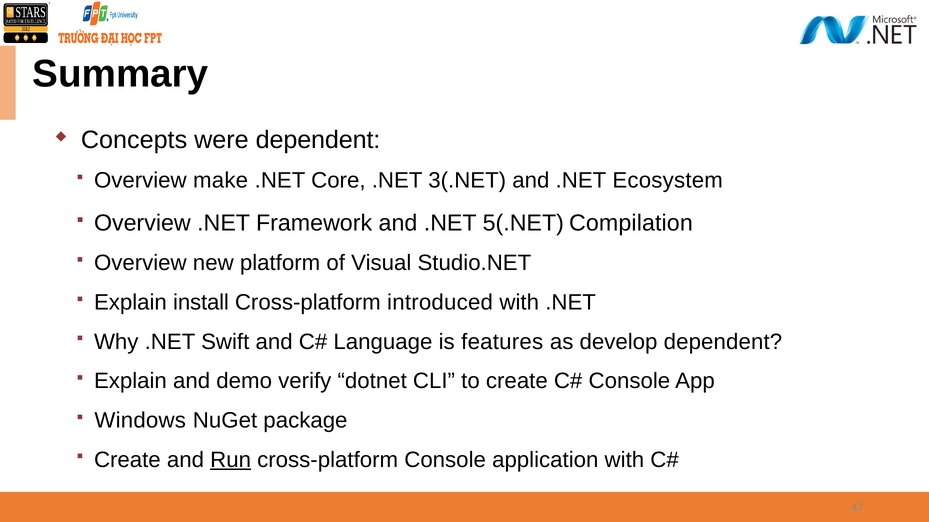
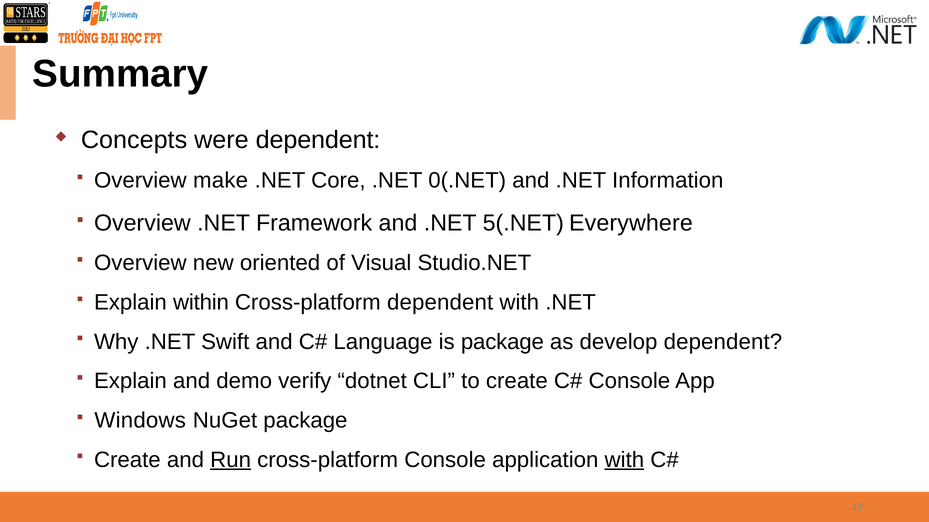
3(.NET: 3(.NET -> 0(.NET (467, 181)
Ecosystem: Ecosystem -> Information (668, 181)
Compilation: Compilation -> Everywhere (631, 224)
platform: platform -> oriented (280, 263)
install: install -> within (201, 303)
Cross-platform introduced: introduced -> dependent (440, 303)
is features: features -> package (502, 342)
with underline: none -> present (624, 460)
